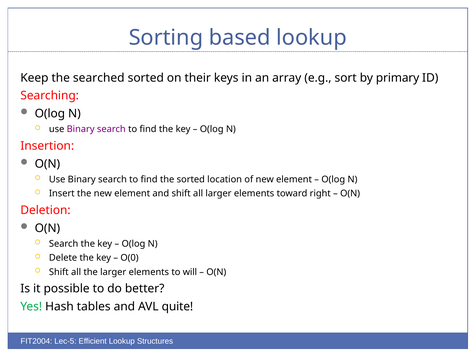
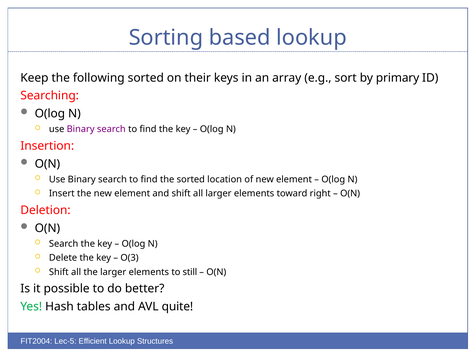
searched: searched -> following (99, 78)
O(0: O(0 -> O(3 (129, 258)
will: will -> still (190, 272)
